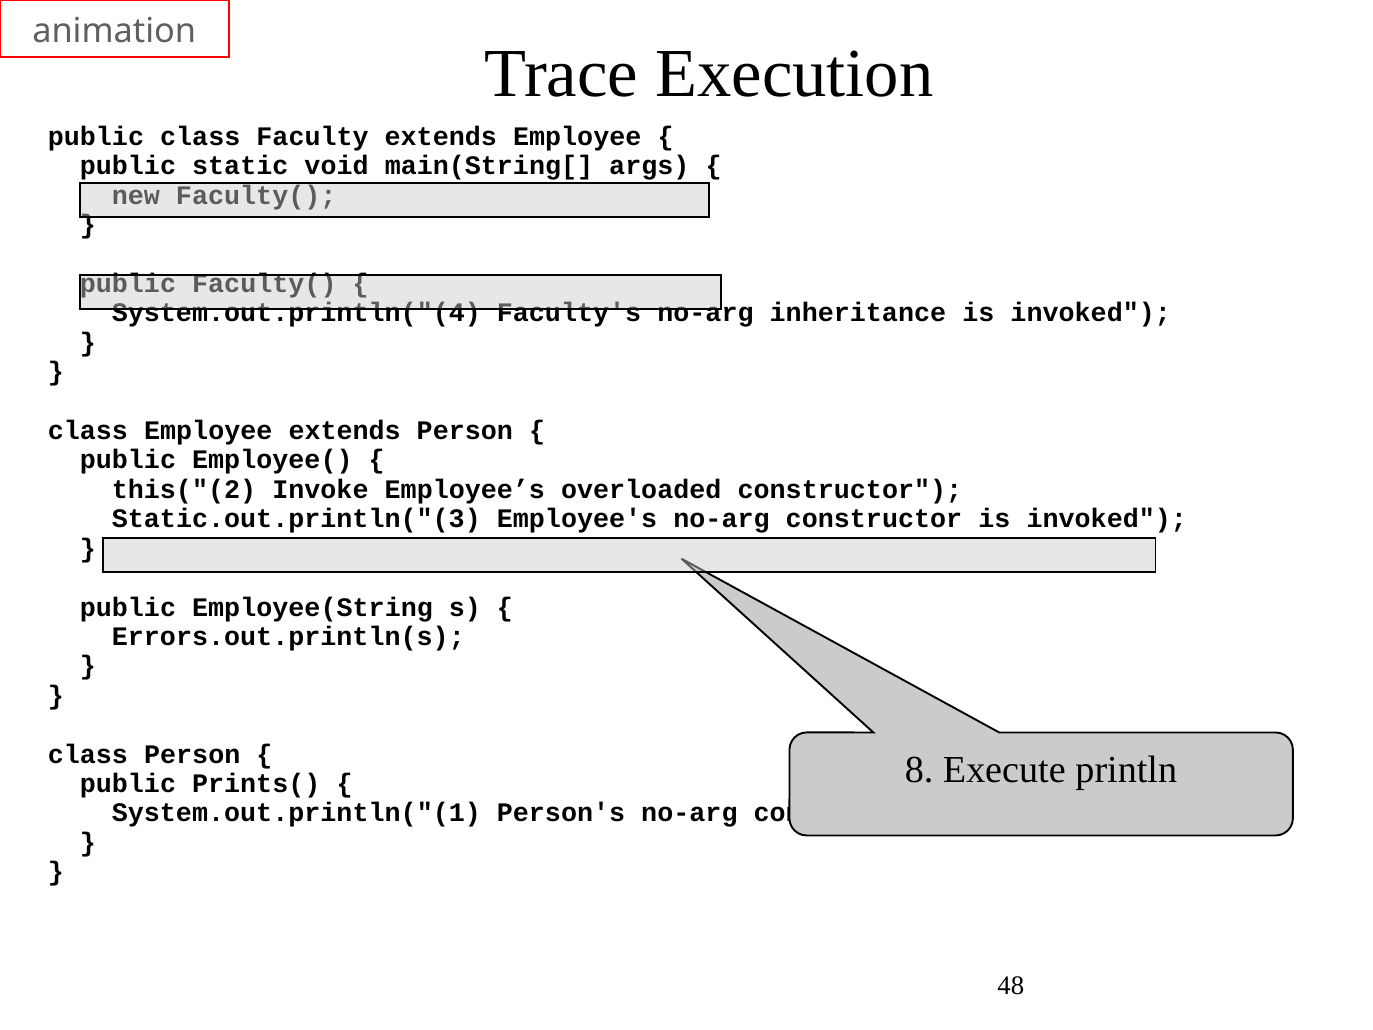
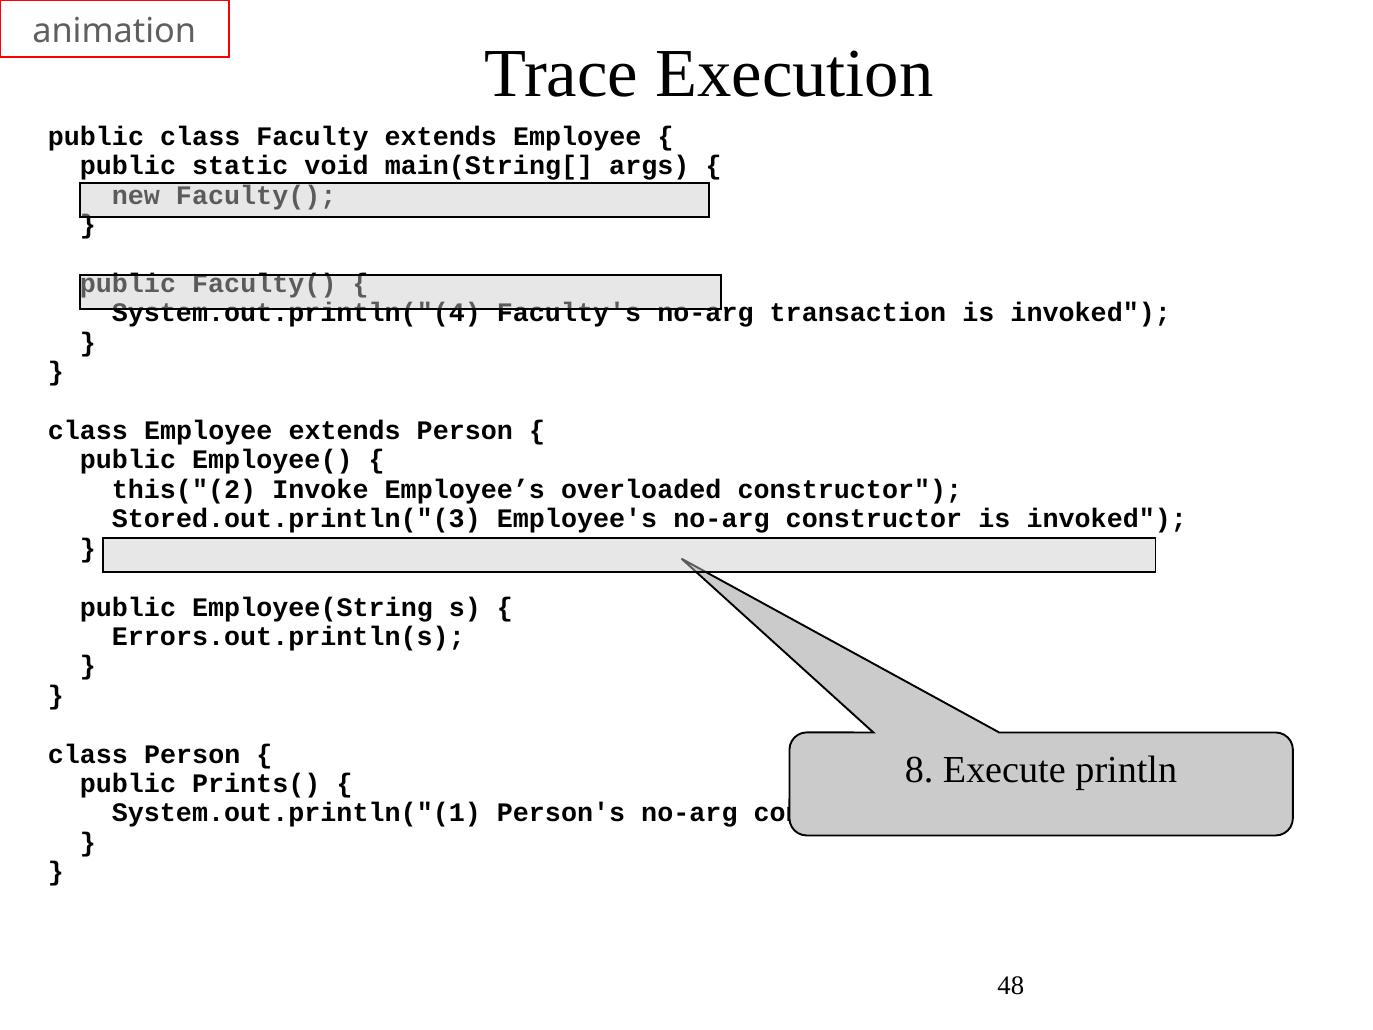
inheritance: inheritance -> transaction (858, 313)
Static.out.println("(3: Static.out.println("(3 -> Stored.out.println("(3 (296, 519)
